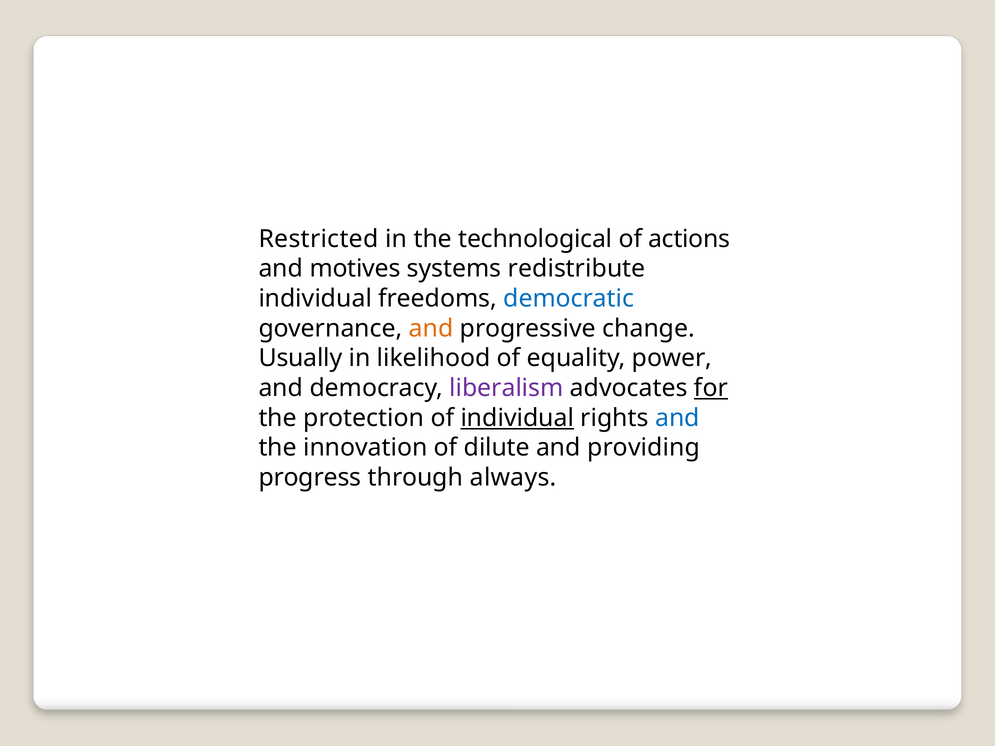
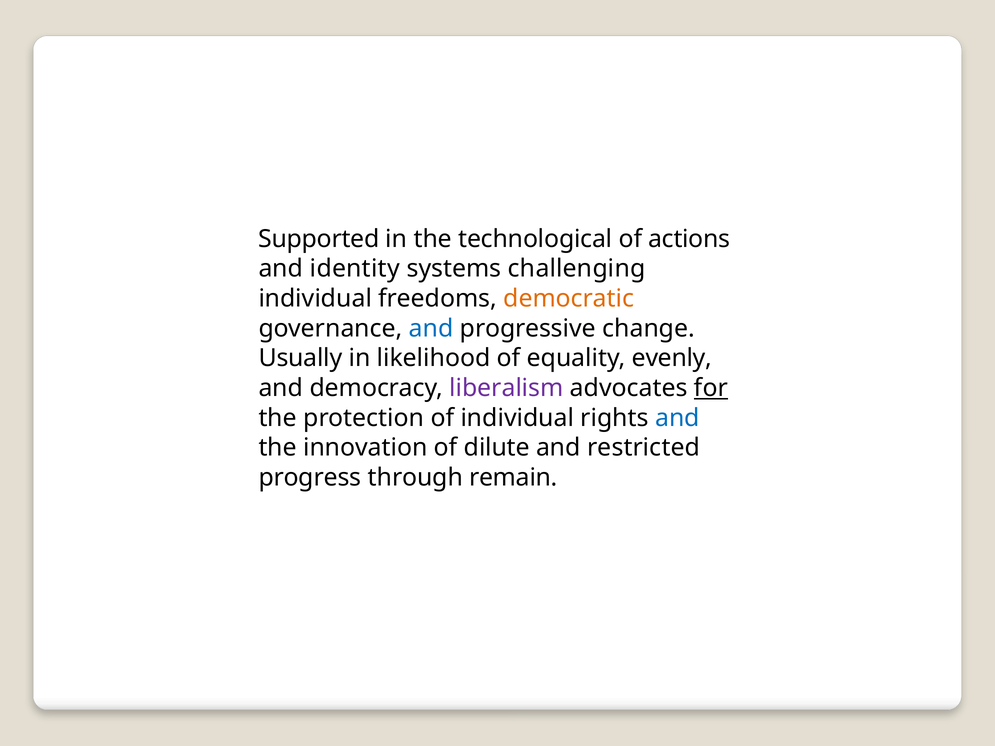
Restricted: Restricted -> Supported (319, 239)
motives: motives -> identity (355, 269)
redistribute: redistribute -> challenging (577, 269)
democratic colour: blue -> orange (569, 299)
and colour: orange -> blue (431, 328)
power: power -> evenly (672, 358)
individual underline: present -> none (517, 418)
providing: providing -> restricted (644, 448)
always: always -> remain (513, 478)
